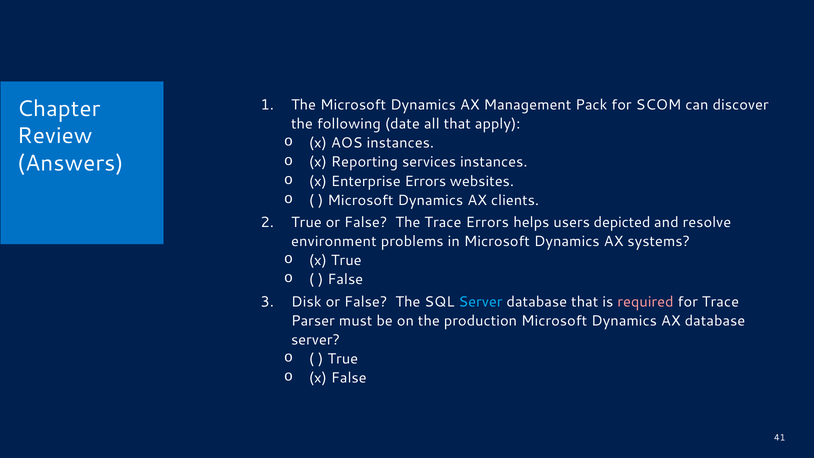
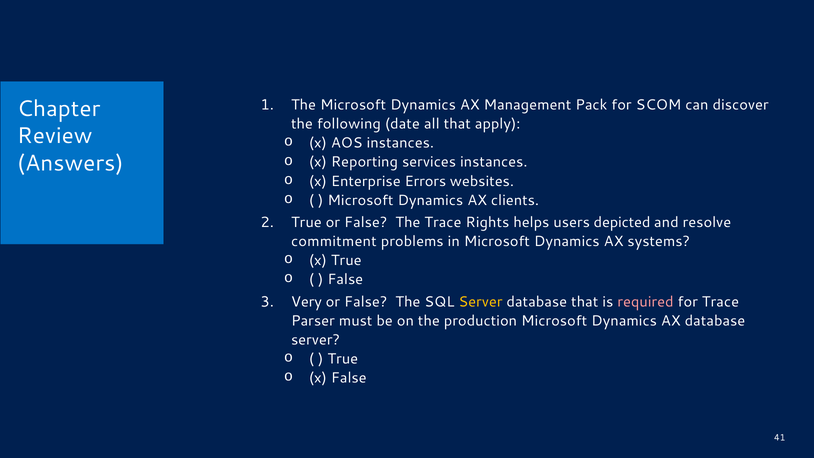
Trace Errors: Errors -> Rights (487, 222)
environment: environment -> commitment (334, 241)
Disk: Disk -> Very (306, 302)
Server colour: light blue -> yellow (480, 302)
